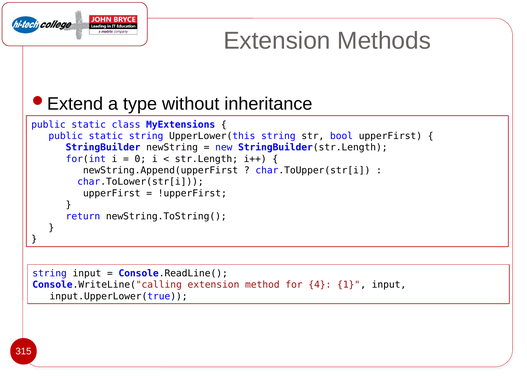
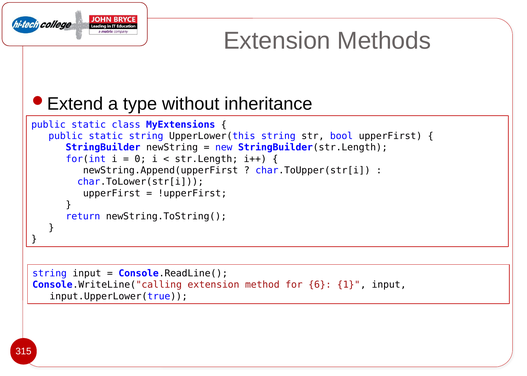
4: 4 -> 6 (320, 285)
